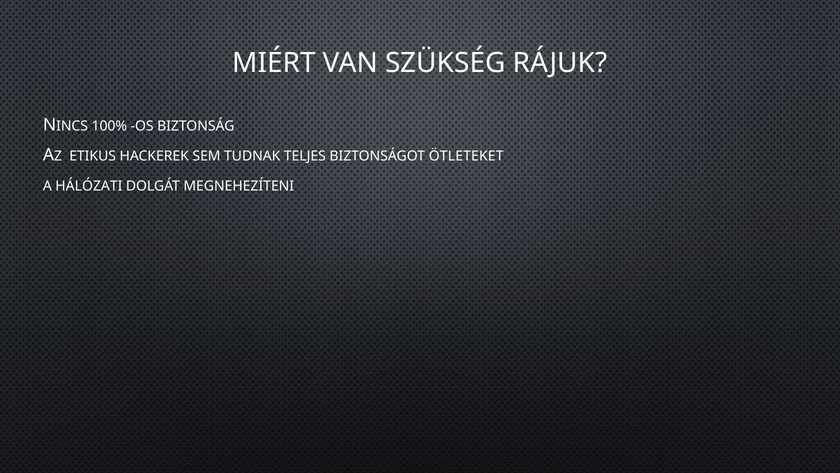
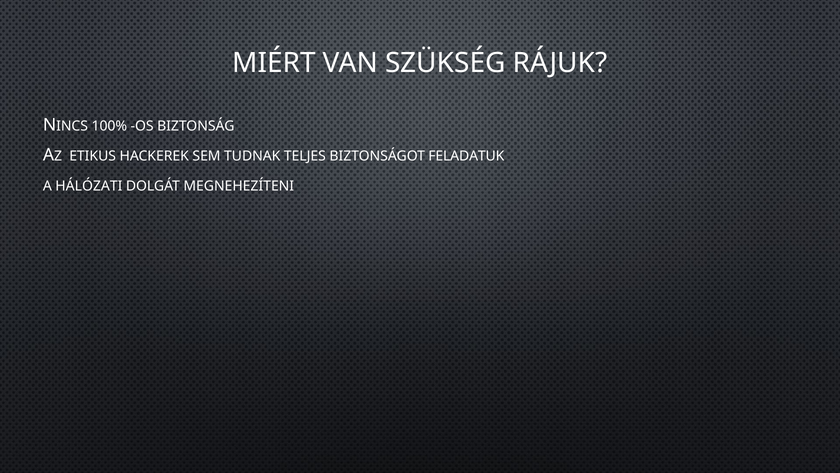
ÖTLETEKET: ÖTLETEKET -> FELADATUK (466, 156)
